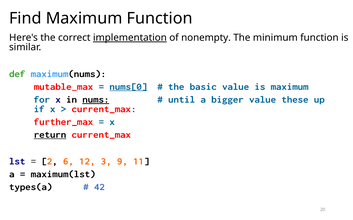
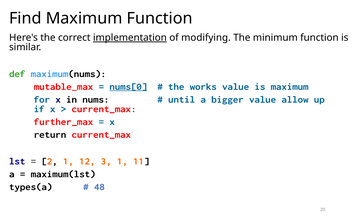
nonempty: nonempty -> modifying (206, 38)
basic: basic -> works (203, 87)
nums underline: present -> none (96, 100)
these: these -> allow (295, 100)
return underline: present -> none (50, 135)
2 6: 6 -> 1 (68, 162)
3 9: 9 -> 1 (122, 162)
42: 42 -> 48 (99, 187)
